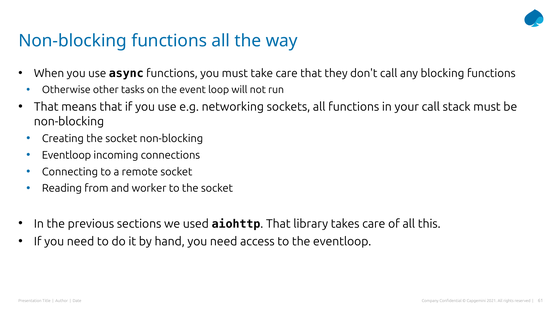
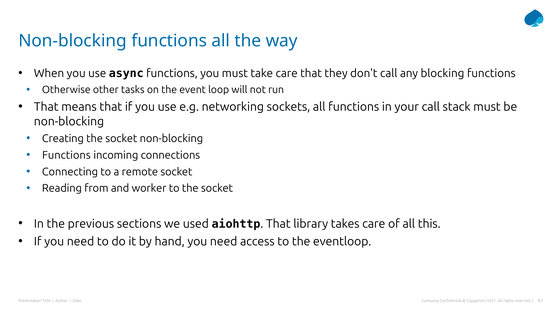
Eventloop: Eventloop -> Functions (66, 155)
